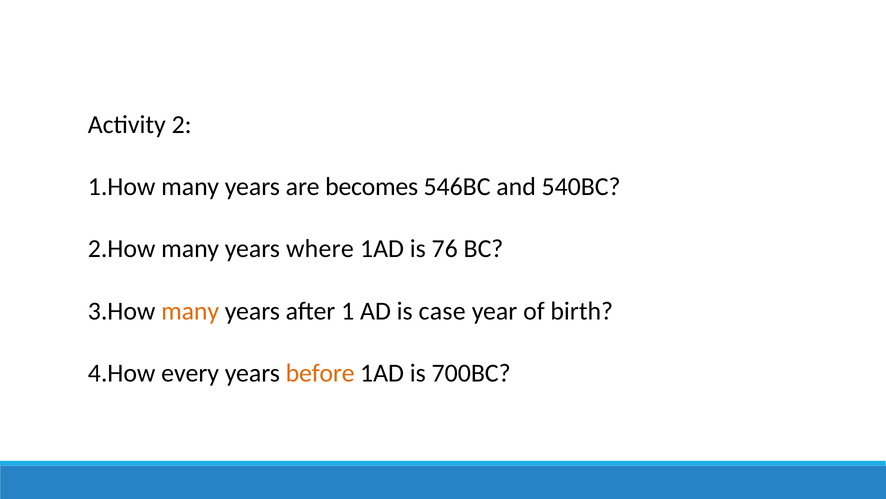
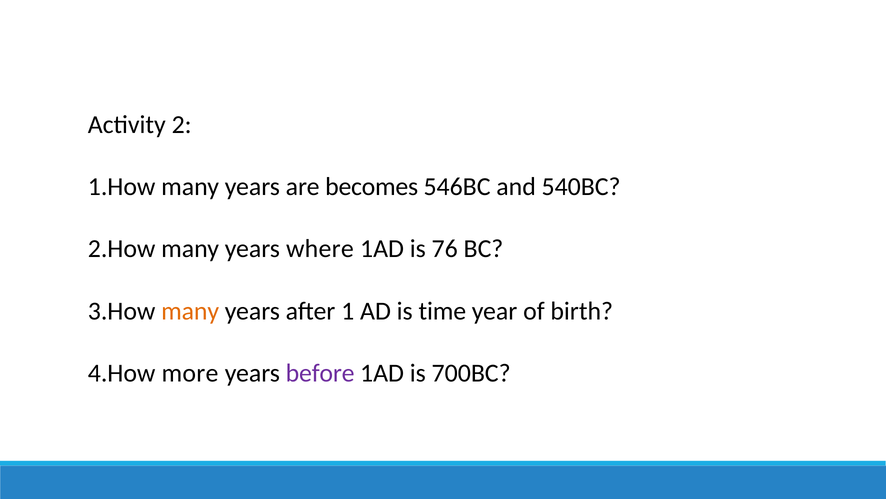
case: case -> time (442, 311)
every: every -> more (190, 373)
before colour: orange -> purple (320, 373)
